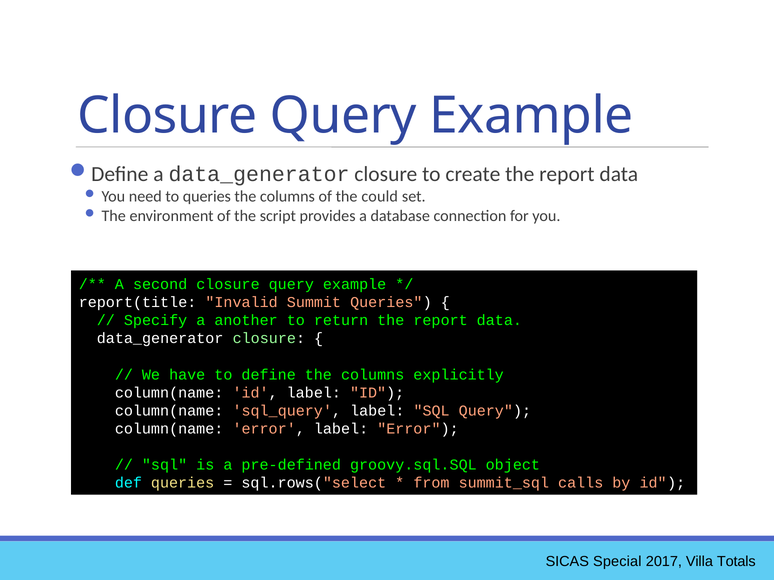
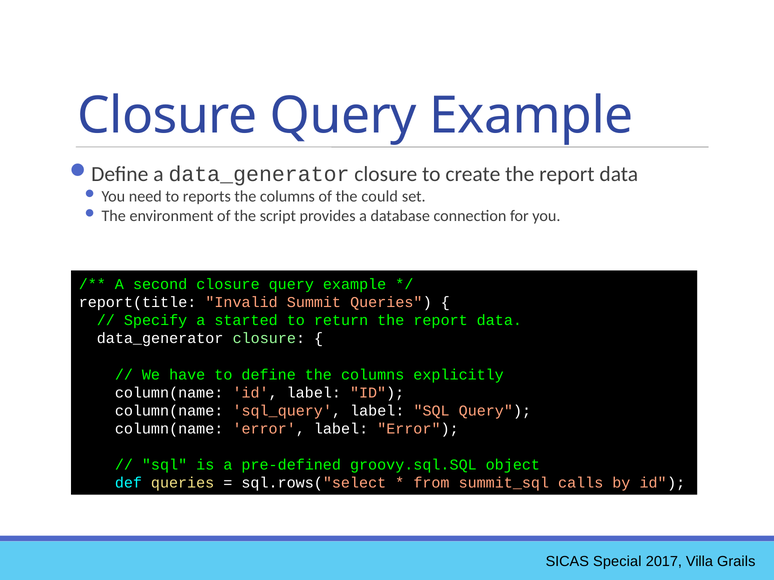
to queries: queries -> reports (207, 197)
another: another -> started (246, 321)
Totals: Totals -> Grails (736, 562)
